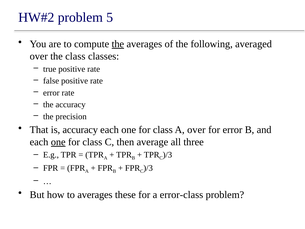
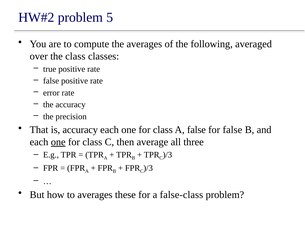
the underline: present -> none (118, 44)
A over: over -> false (196, 130)
for error: error -> false (232, 130)
error-class: error-class -> false-class (181, 194)
